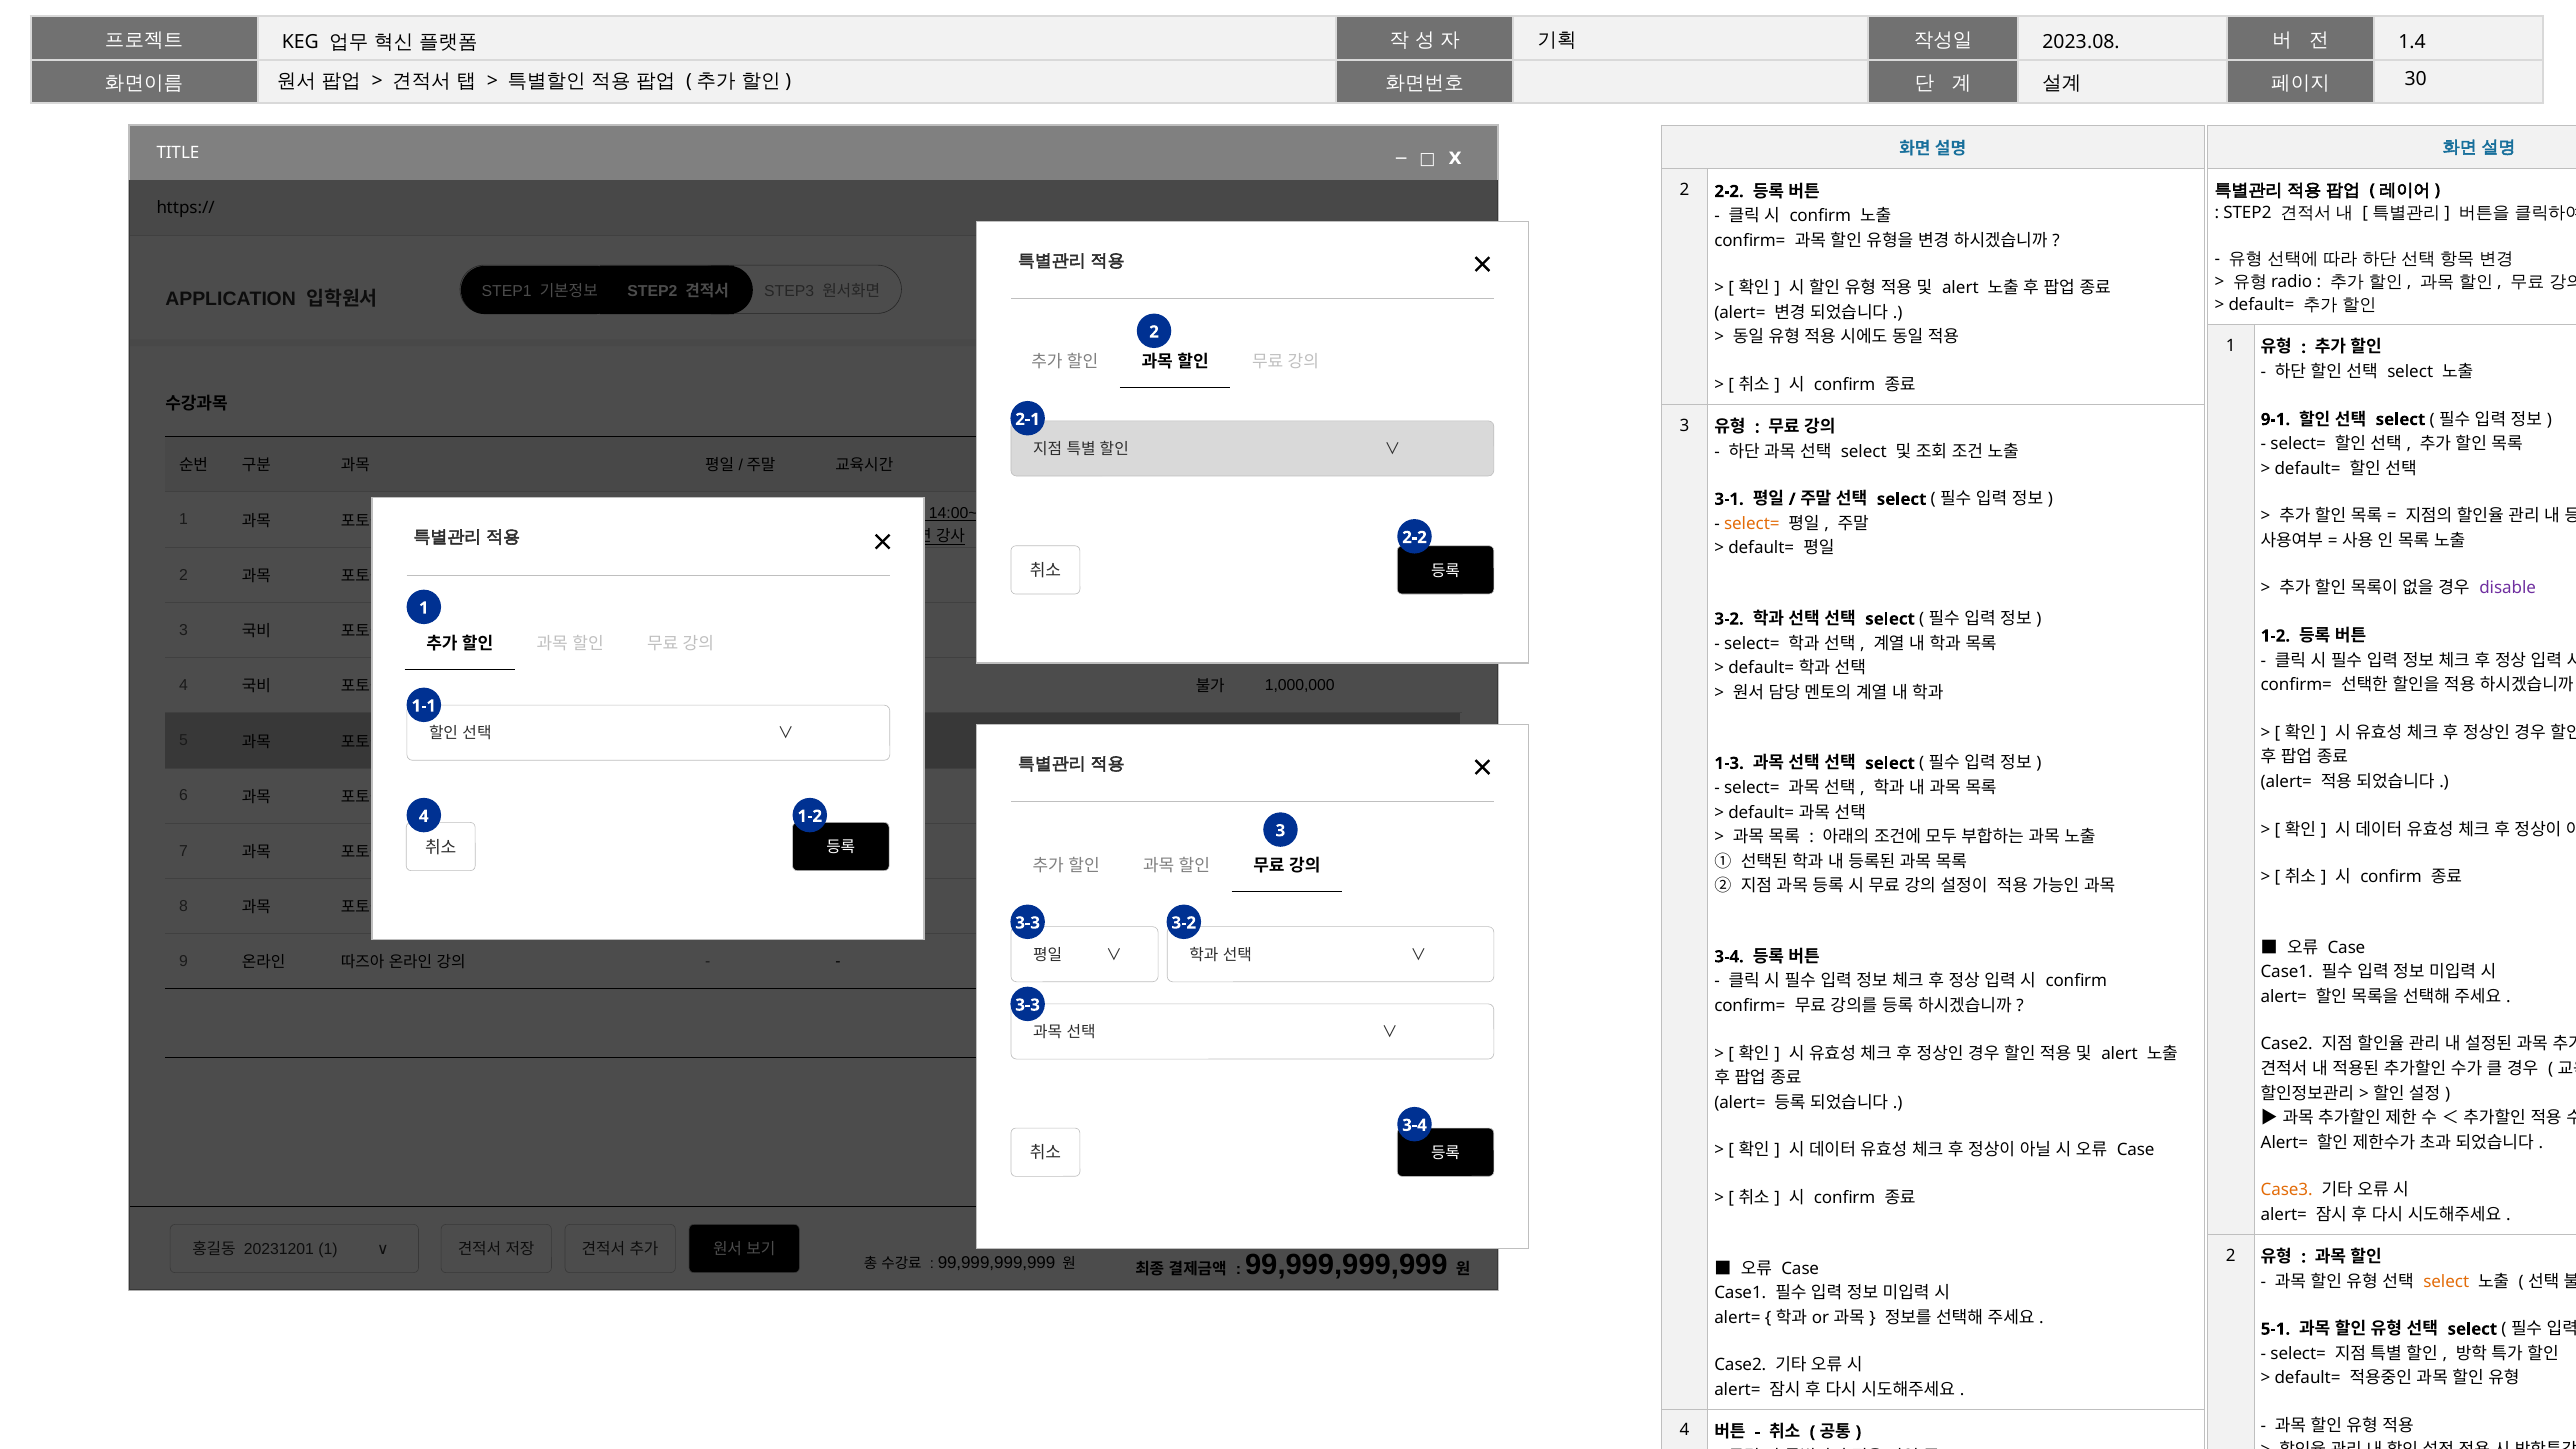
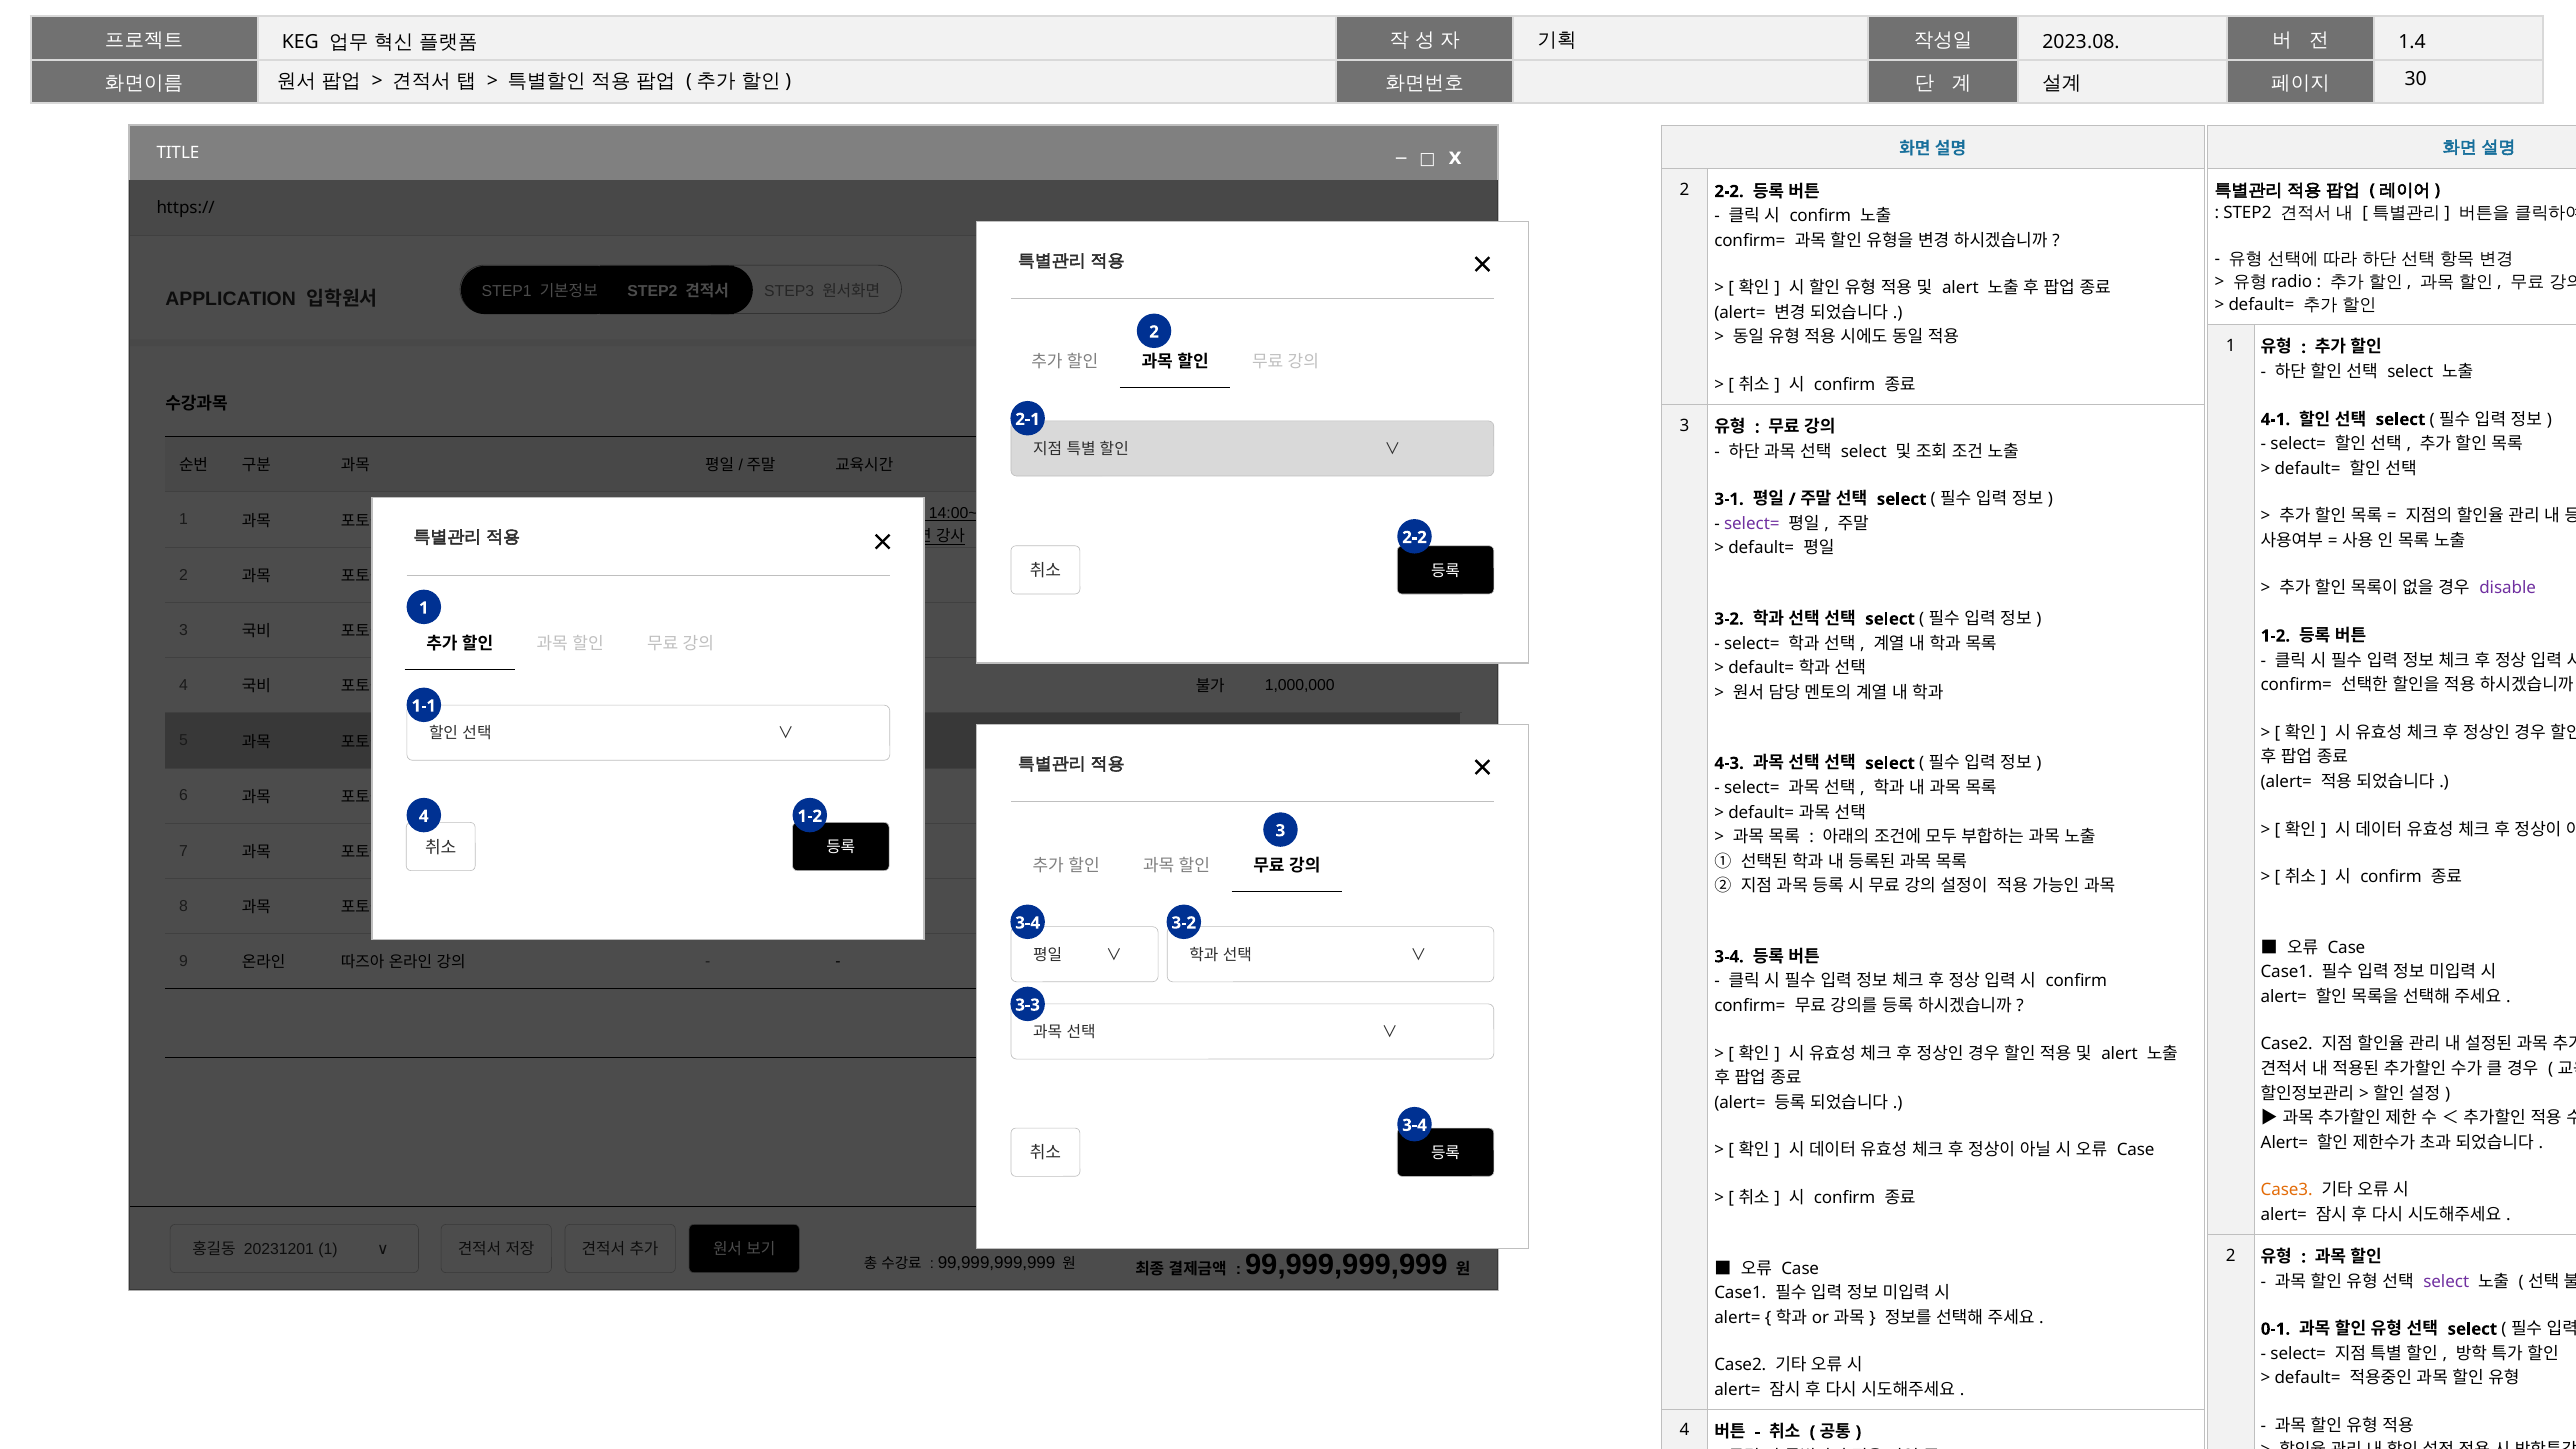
9-1: 9-1 -> 4-1 (2275, 419)
select= colour: orange -> purple (1752, 524)
1-3: 1-3 -> 4-3 (1729, 763)
3-3: 3-3 -> 3-4 (1028, 923)
select colour: orange -> purple (2446, 1281)
5-1: 5-1 -> 0-1 (2275, 1329)
